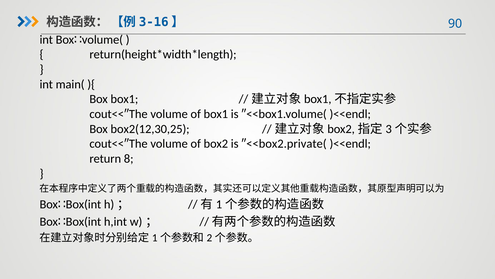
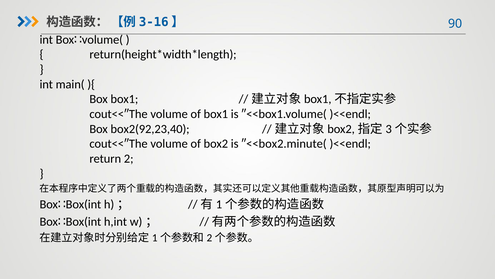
box2(12,30,25: box2(12,30,25 -> box2(92,23,40 (150, 129)
″<<box2.private(: ″<<box2.private( -> ″<<box2.minute( (284, 144)
8: 8 -> 2 (129, 158)
